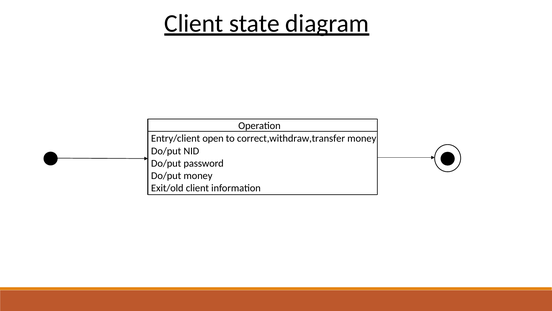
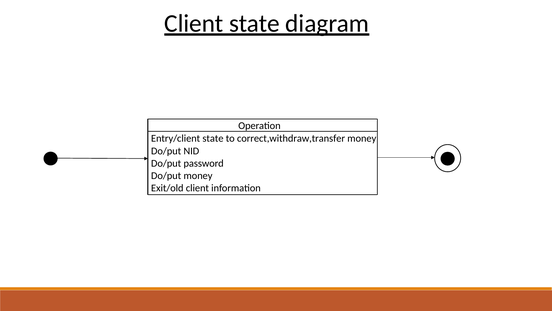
Entry/client open: open -> state (213, 138)
